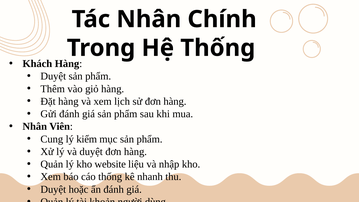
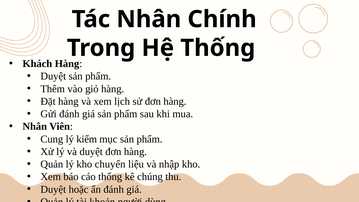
website: website -> chuyển (110, 164)
nhanh: nhanh -> chúng (150, 177)
